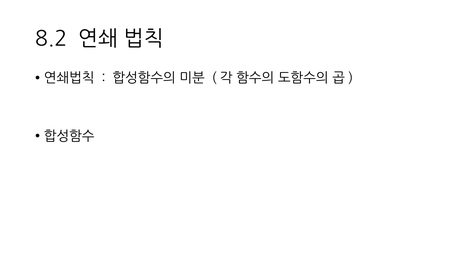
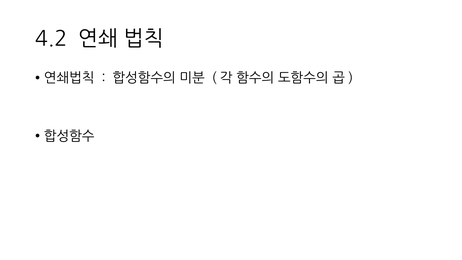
8.2: 8.2 -> 4.2 (51, 39)
